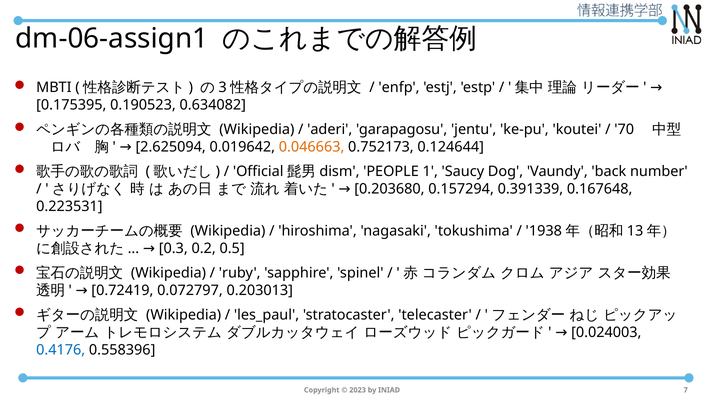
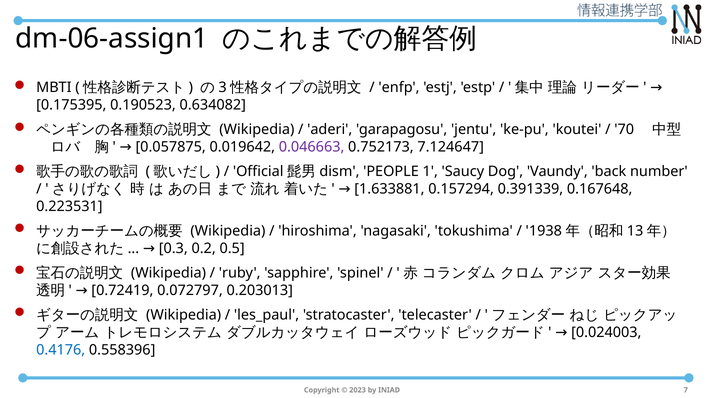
2.625094: 2.625094 -> 0.057875 (171, 147)
0.046663 colour: orange -> purple (312, 147)
0.124644: 0.124644 -> 7.124647 (451, 147)
0.203680: 0.203680 -> 1.633881 (389, 189)
